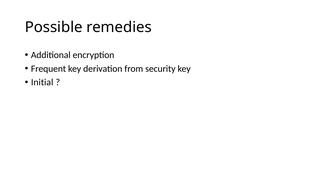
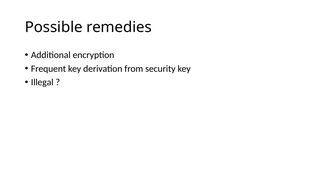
Initial: Initial -> Illegal (42, 82)
